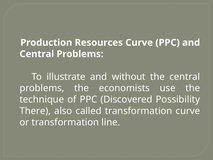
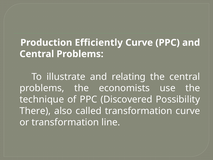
Resources: Resources -> Efficiently (99, 43)
without: without -> relating (129, 77)
